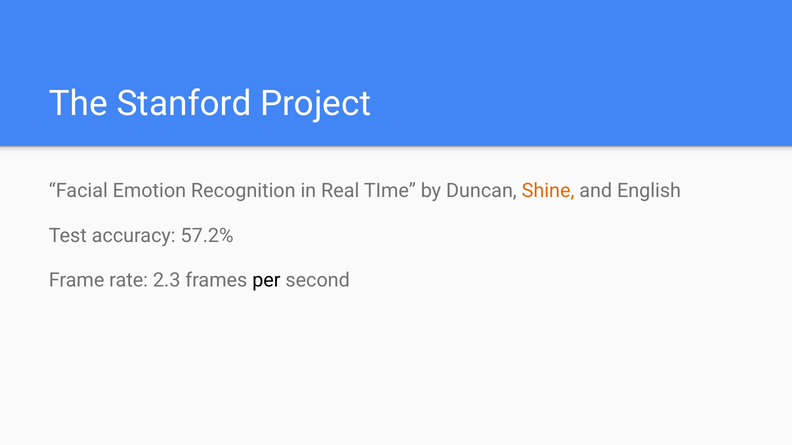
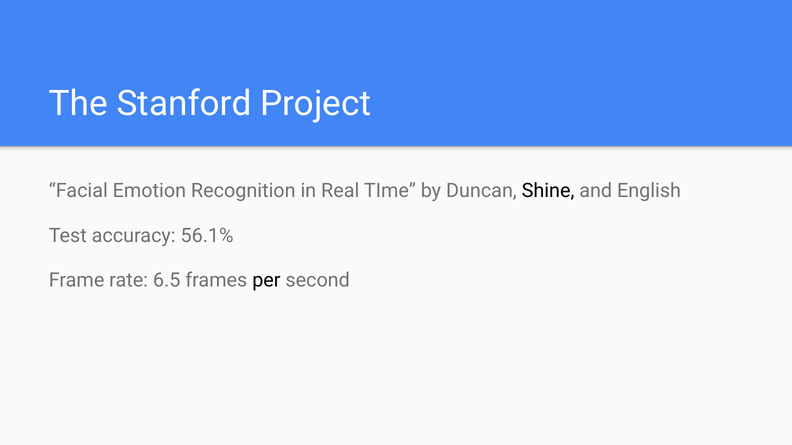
Shine colour: orange -> black (548, 191)
57.2%: 57.2% -> 56.1% (207, 236)
2.3: 2.3 -> 6.5 (167, 281)
